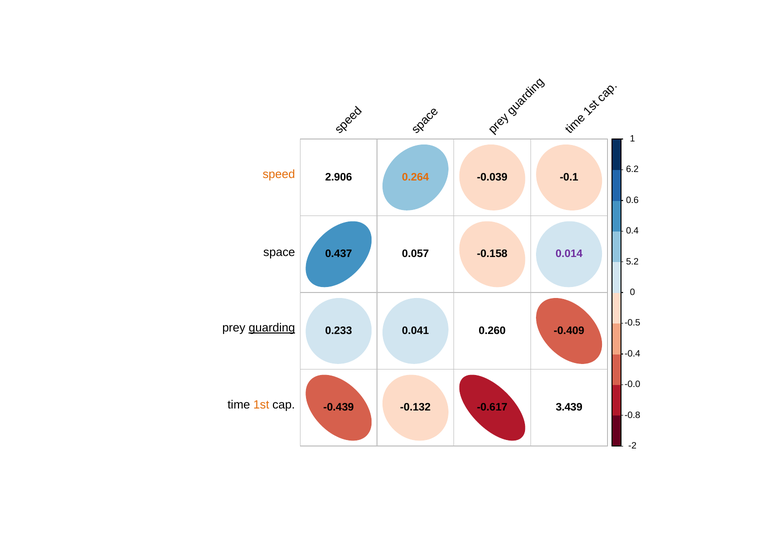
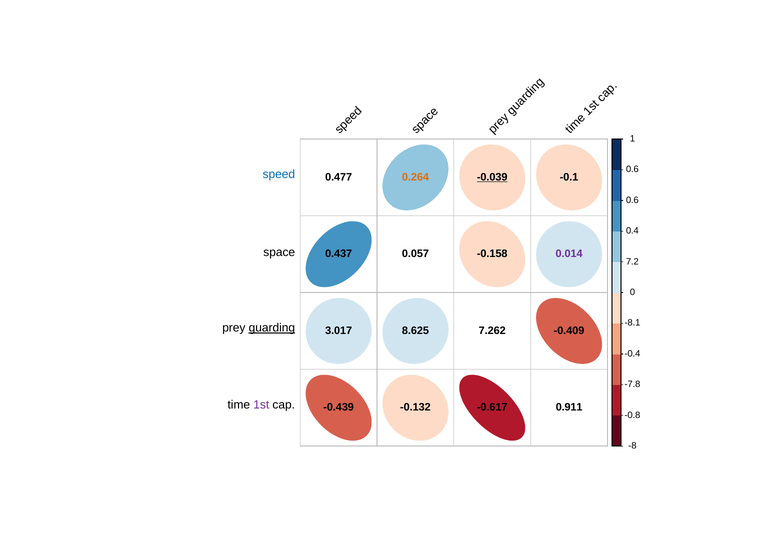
6.2: 6.2 -> 0.6 (632, 169)
speed colour: orange -> blue (279, 175)
2.906: 2.906 -> 0.477 (339, 177)
-0.039 underline: none -> present (492, 177)
5.2: 5.2 -> 7.2 (632, 262)
-0.5: -0.5 -> -8.1 (632, 323)
0.233: 0.233 -> 3.017 (339, 331)
0.041: 0.041 -> 8.625 (415, 331)
0.260: 0.260 -> 7.262 (492, 331)
-0.0: -0.0 -> -7.8 (632, 385)
1st colour: orange -> purple (261, 405)
3.439: 3.439 -> 0.911 (569, 407)
-2: -2 -> -8 (632, 446)
